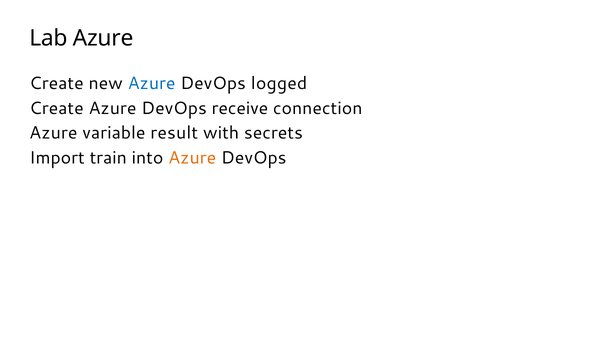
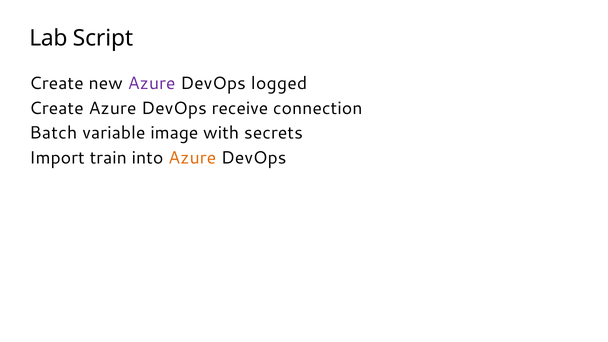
Lab Azure: Azure -> Script (103, 38)
Azure colour: blue -> purple (152, 83)
Azure: Azure -> Batch (53, 133)
result: result -> image (174, 133)
